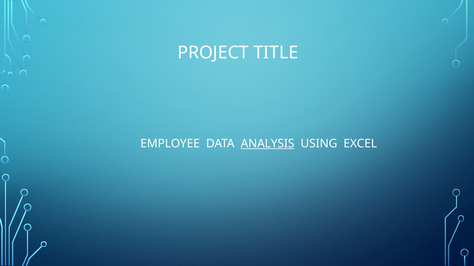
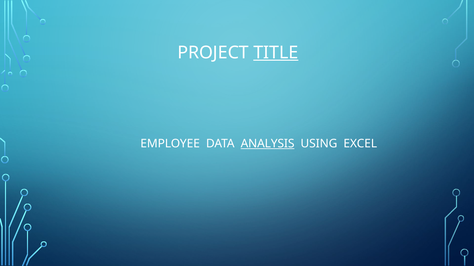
TITLE underline: none -> present (276, 53)
